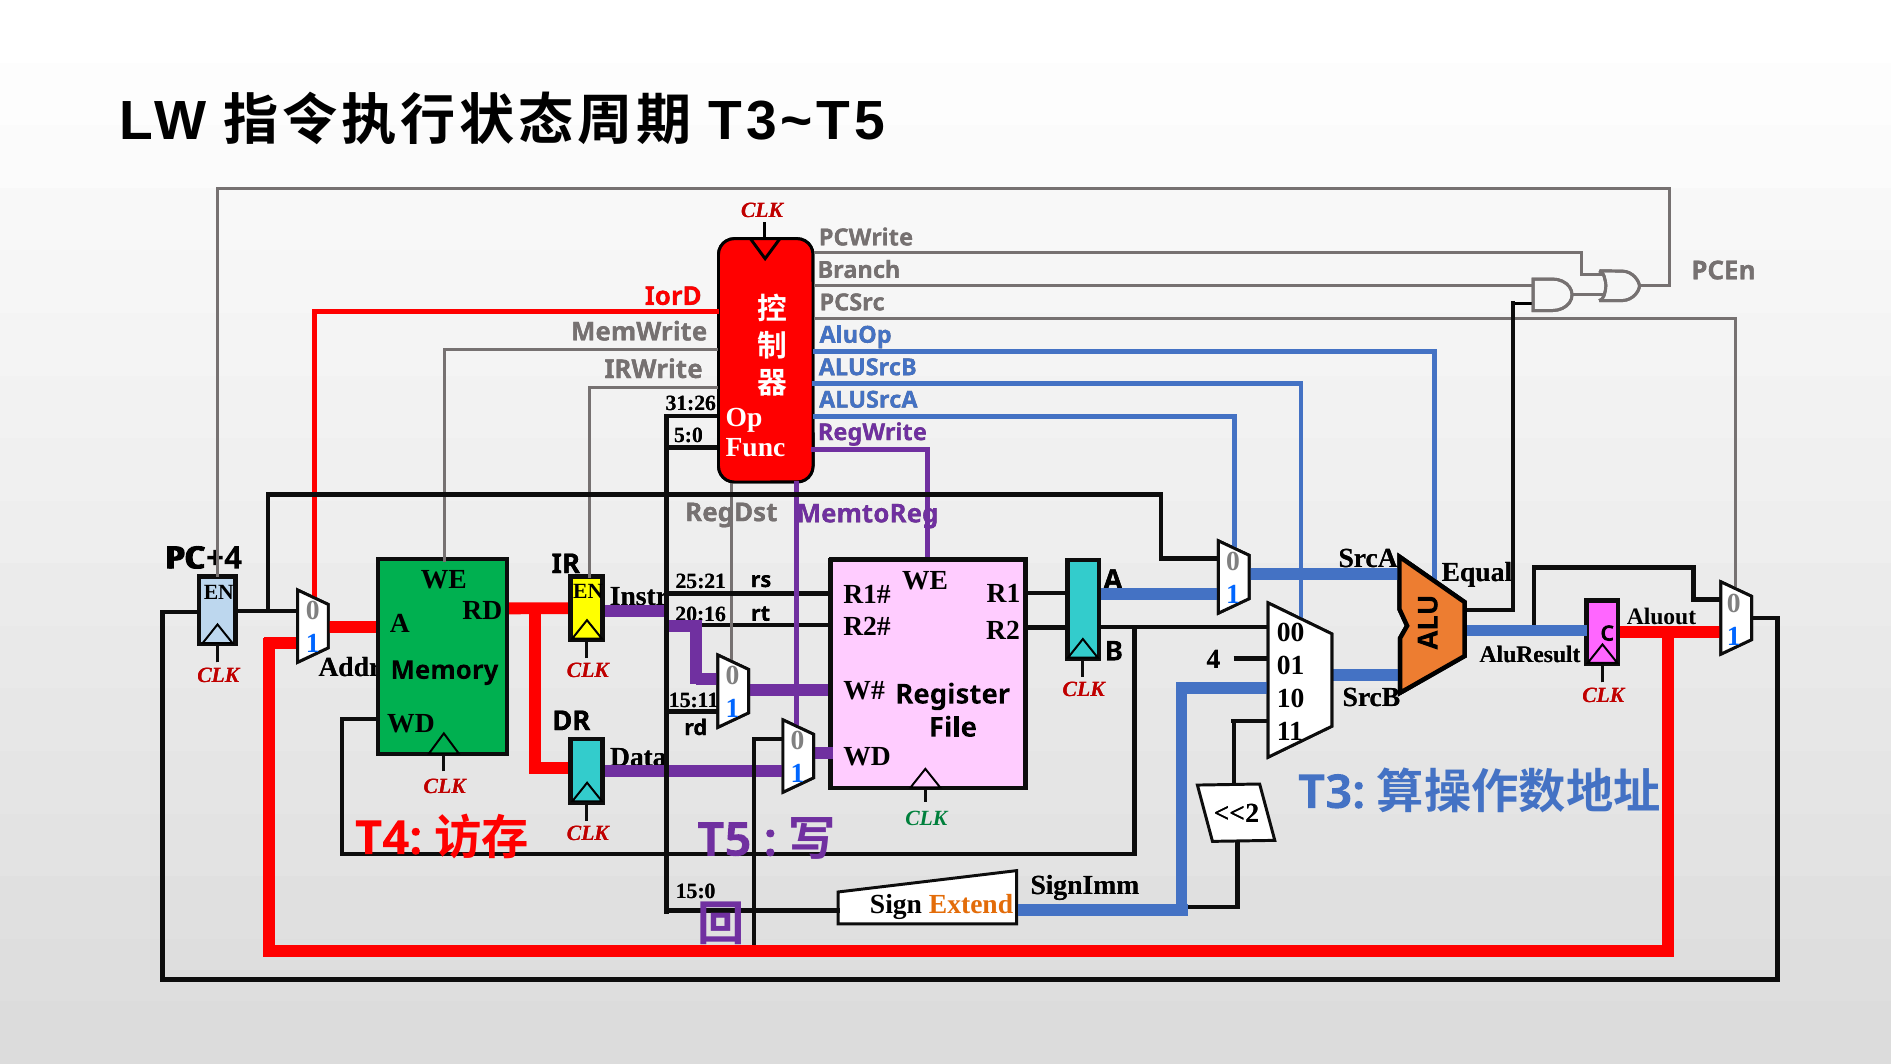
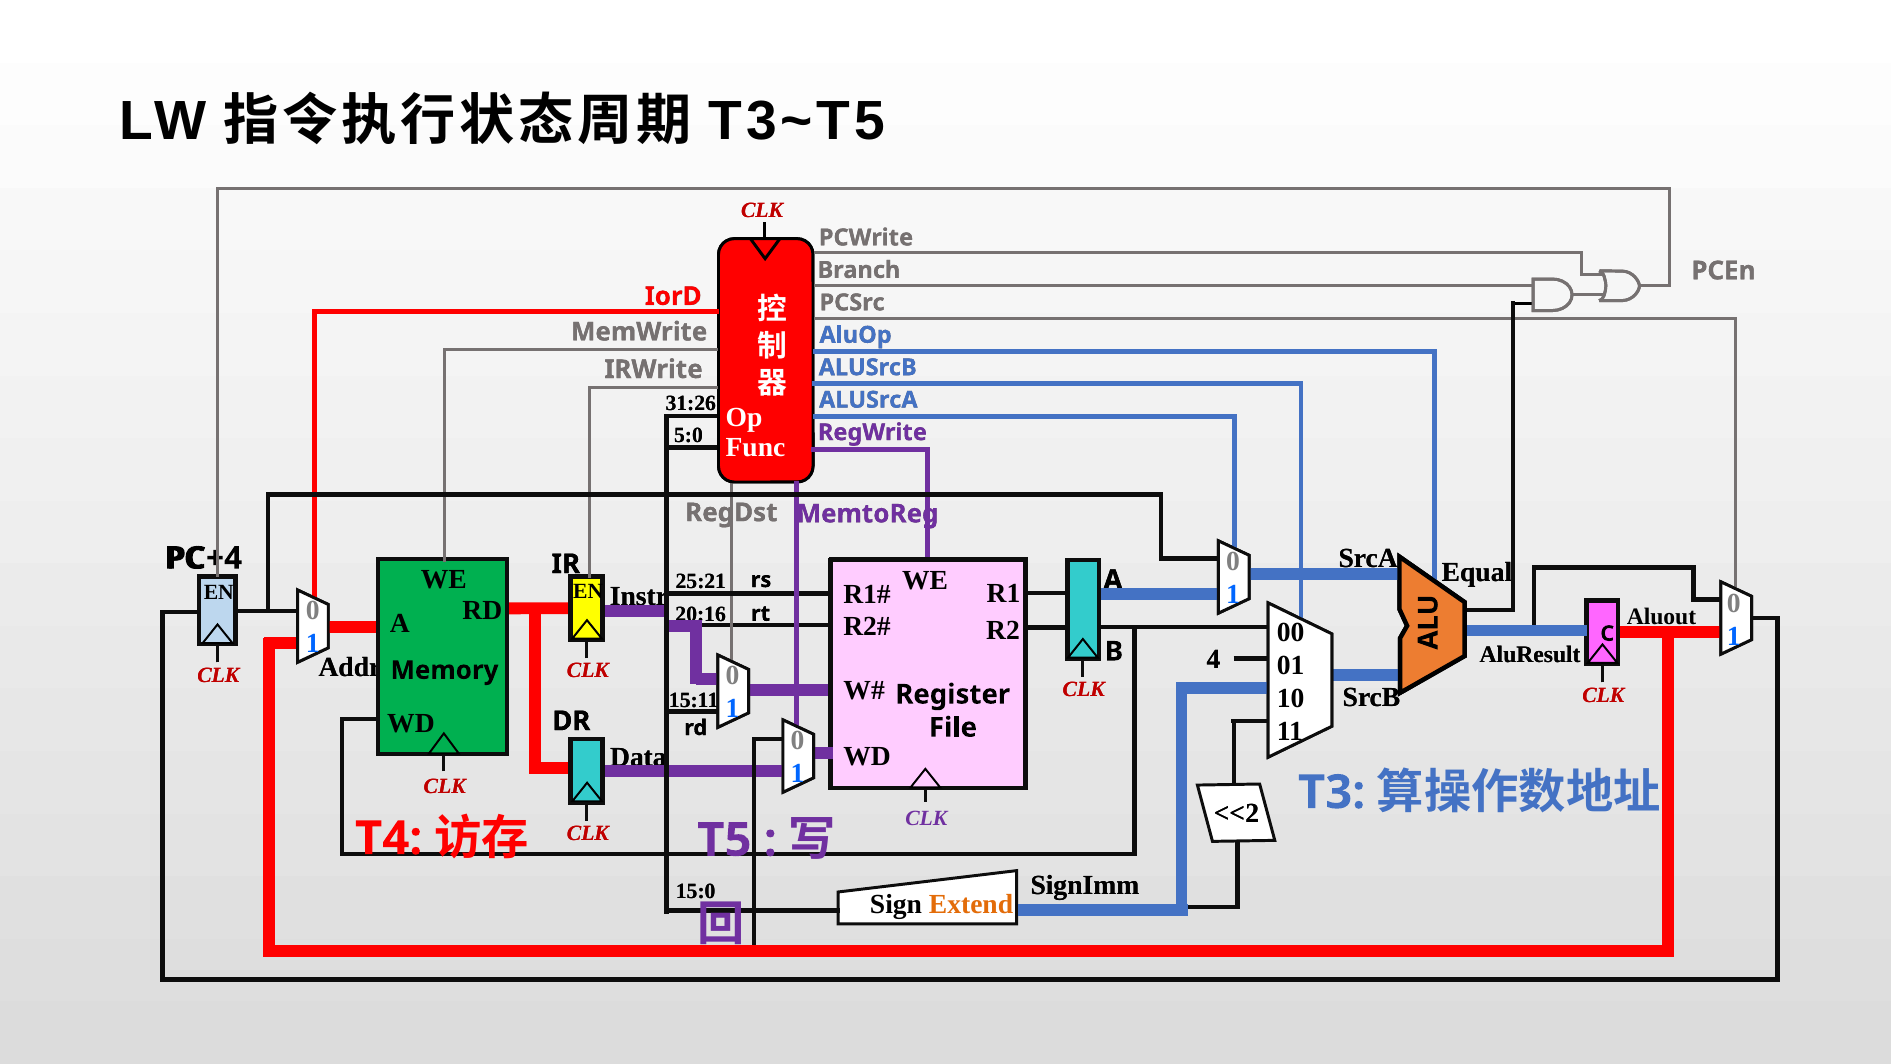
CLK colour: green -> purple (926, 818)
